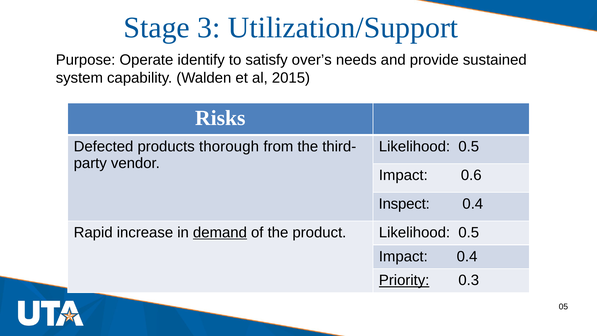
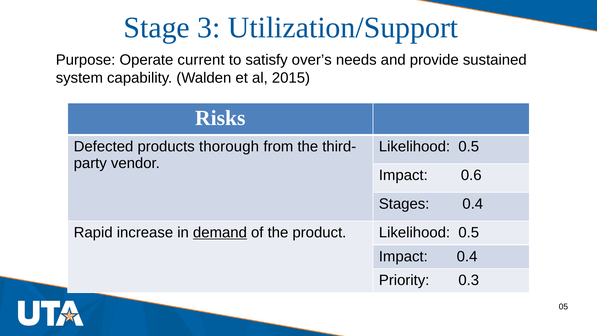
identify: identify -> current (201, 60)
Inspect: Inspect -> Stages (404, 204)
Priority underline: present -> none (404, 280)
